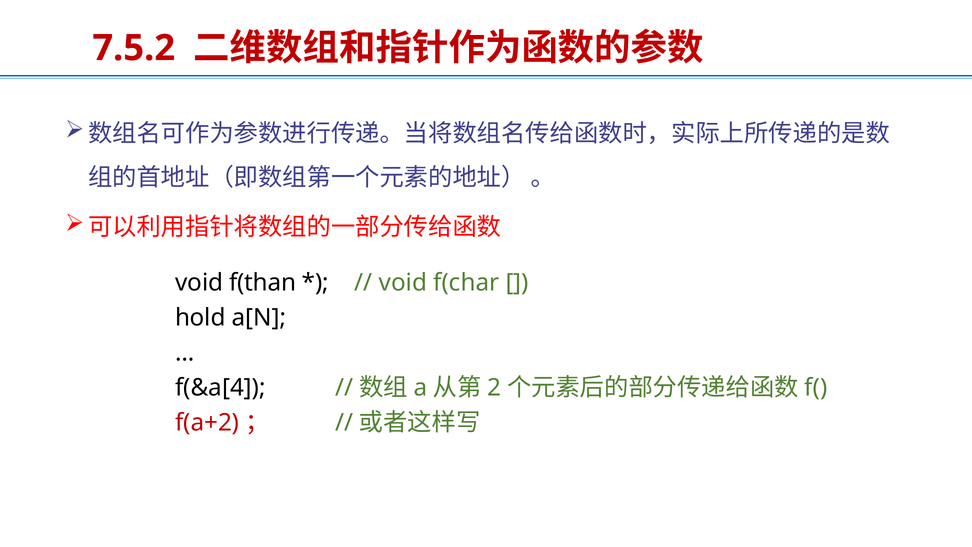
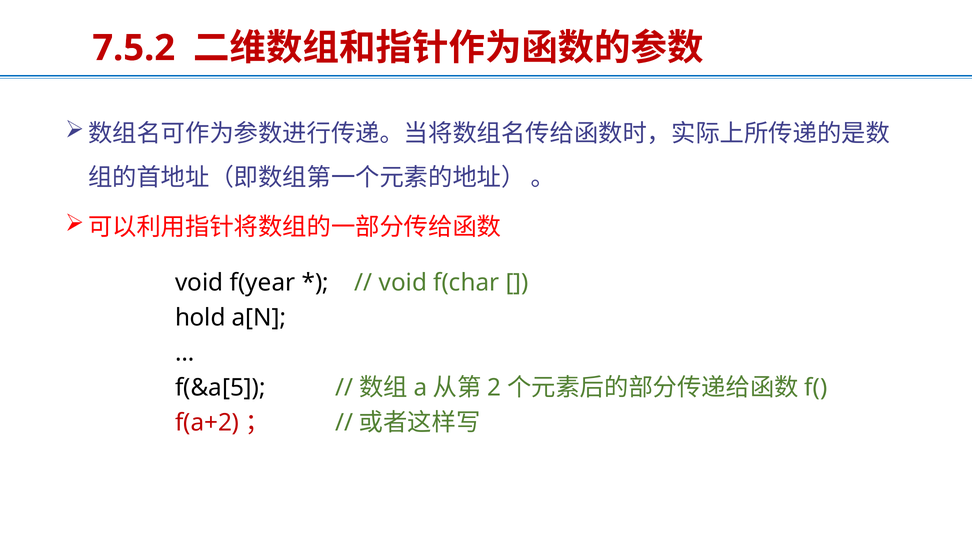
f(than: f(than -> f(year (263, 282)
f(&a[4: f(&a[4 -> f(&a[5 (220, 387)
